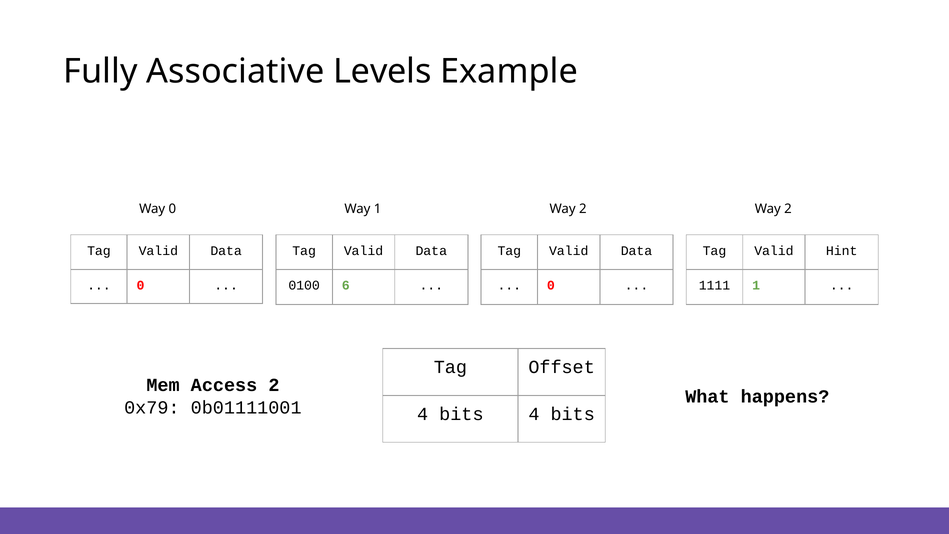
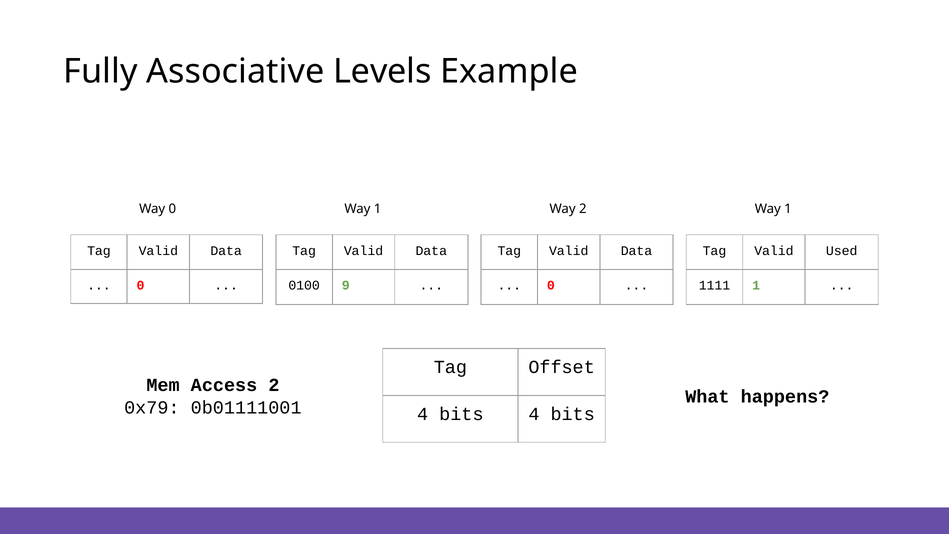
2: 2 -> 1 (788, 209)
Hint: Hint -> Used (842, 251)
6: 6 -> 9 (346, 286)
